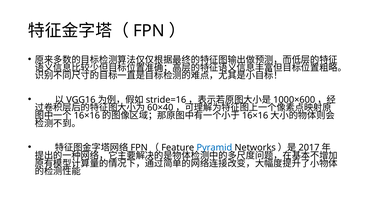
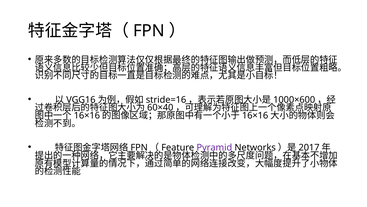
Pyramid colour: blue -> purple (214, 147)
